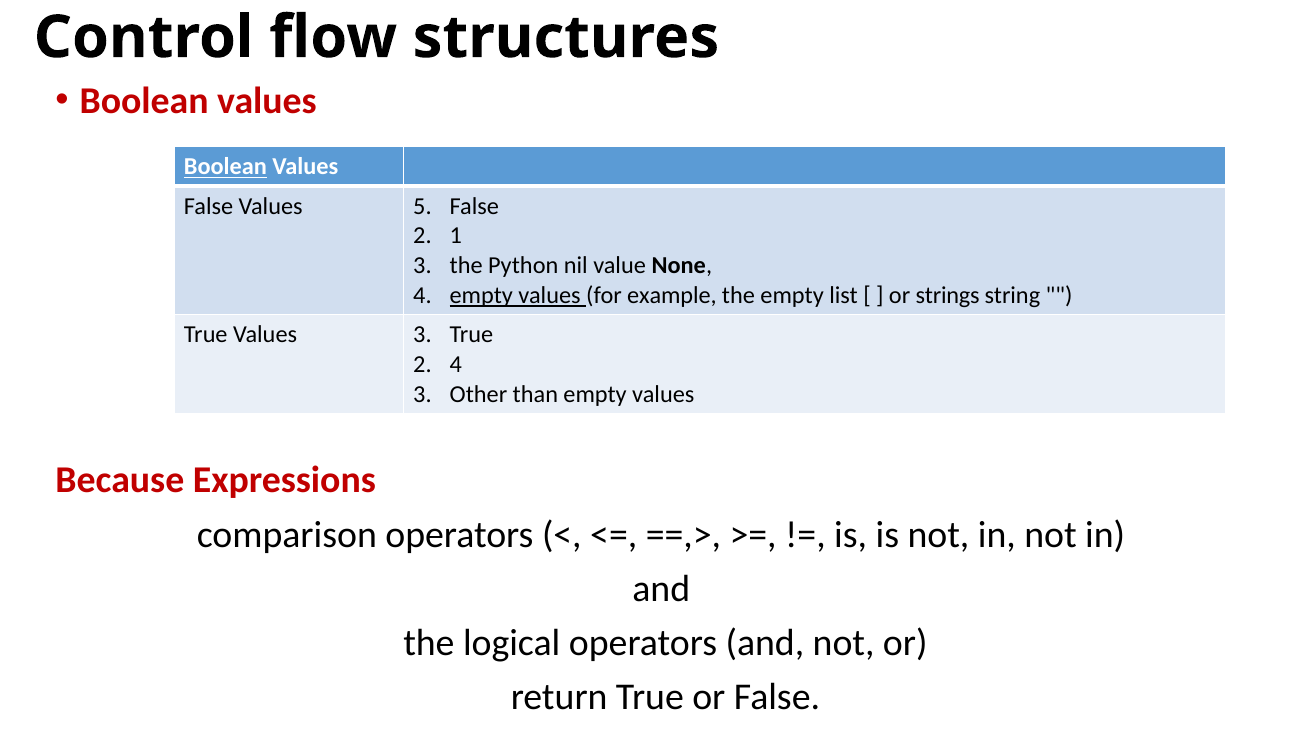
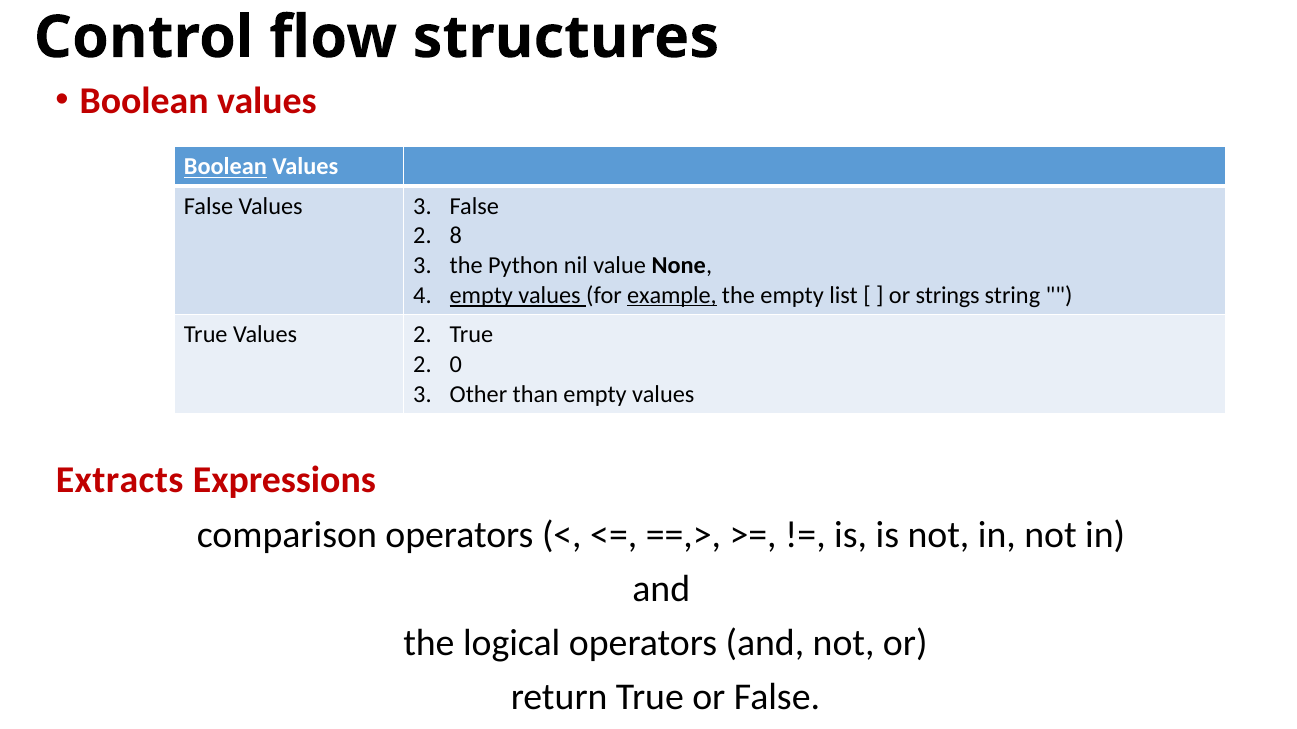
Values 5: 5 -> 3 (422, 206)
1: 1 -> 8 (456, 236)
example underline: none -> present (672, 295)
Values 3: 3 -> 2 (422, 335)
4: 4 -> 0 (456, 365)
Because: Because -> Extracts (120, 481)
